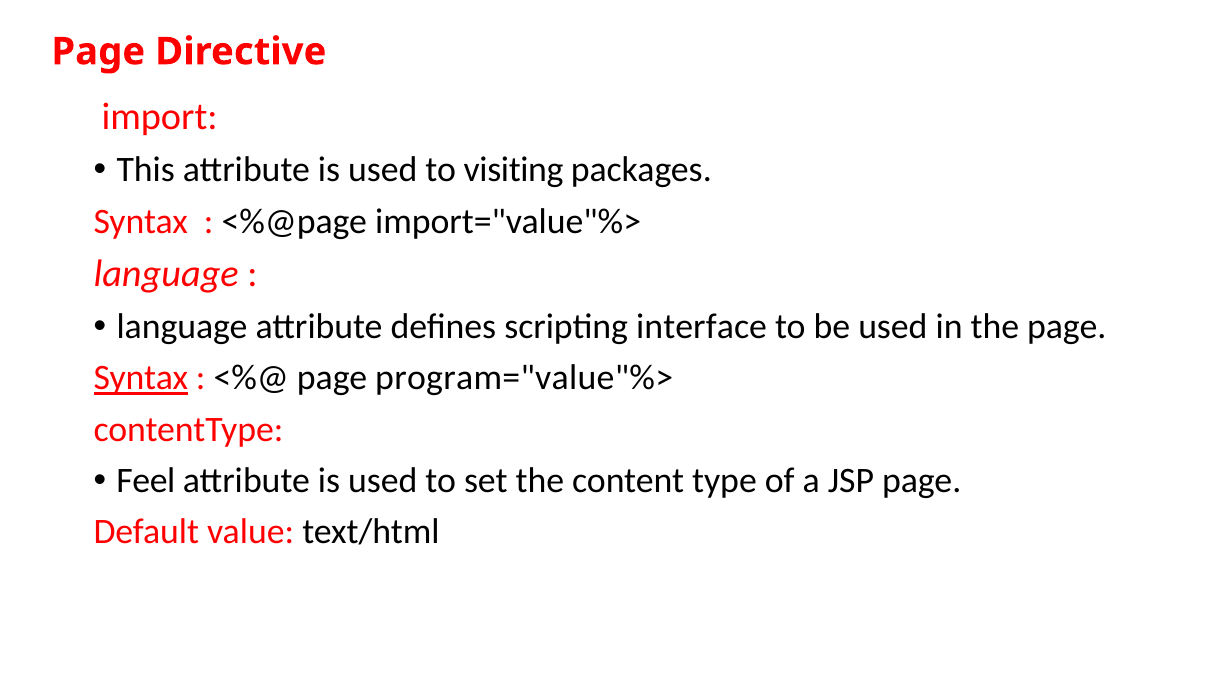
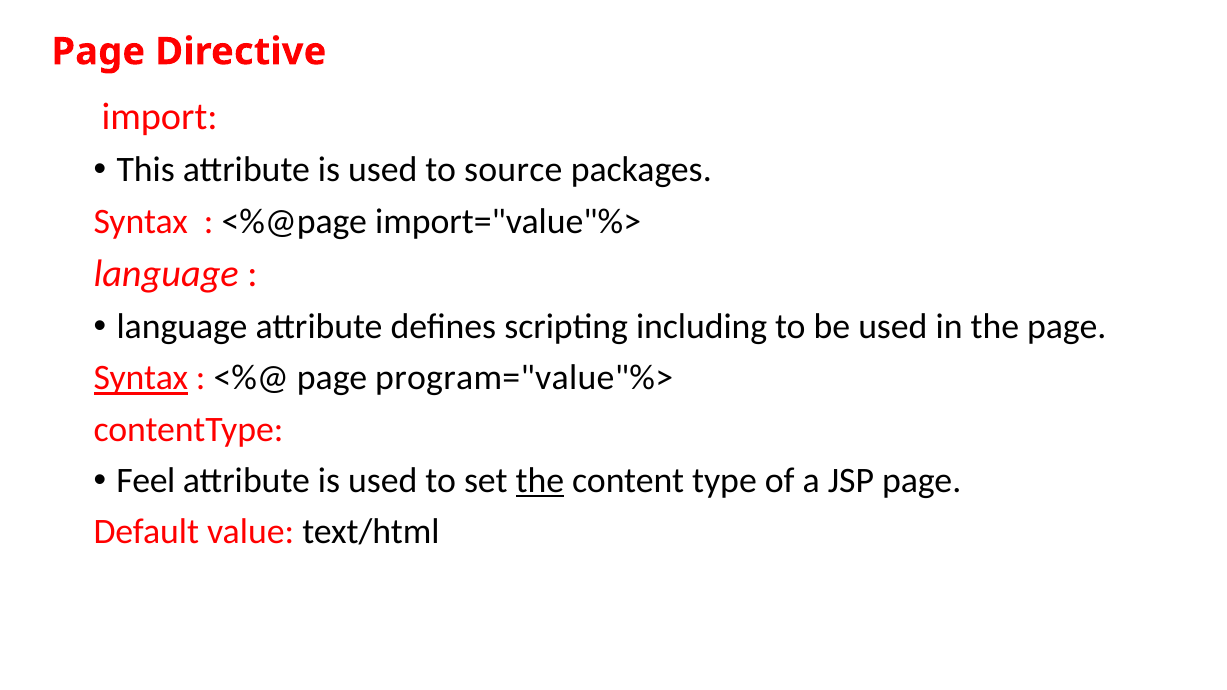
visiting: visiting -> source (513, 170)
interface: interface -> including (702, 327)
the underline: none -> present (540, 481)
